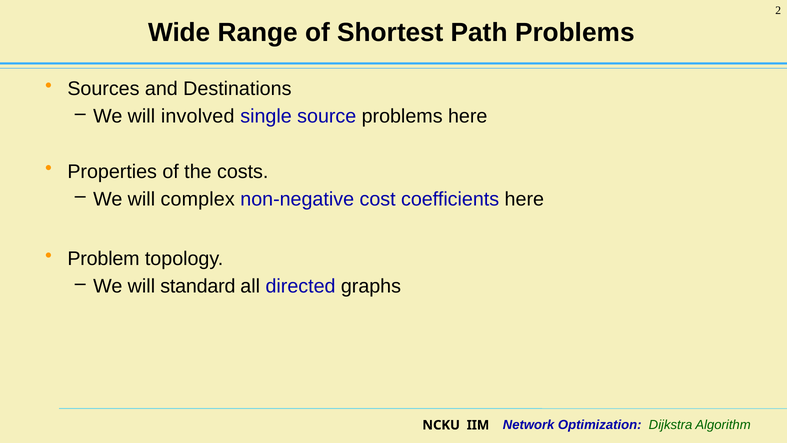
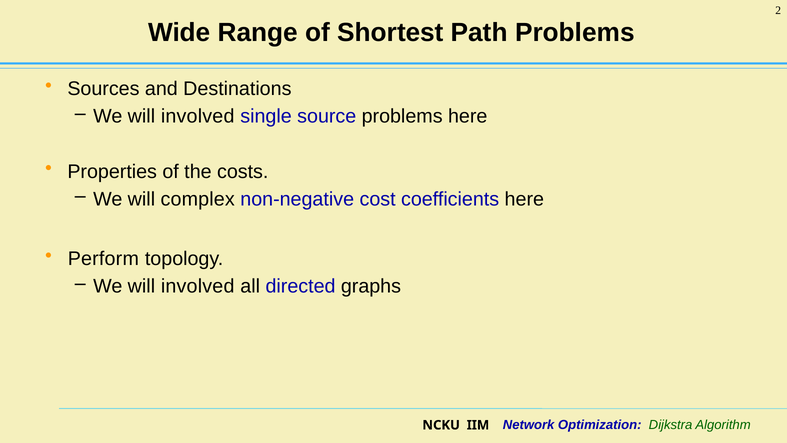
Problem: Problem -> Perform (103, 259)
standard: standard -> involved (198, 286)
